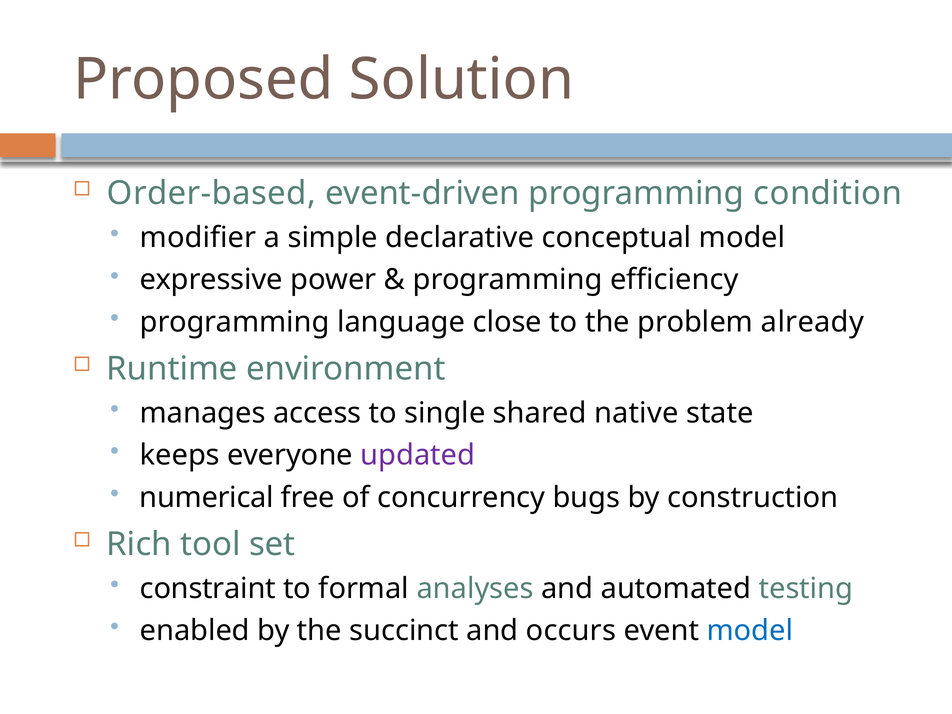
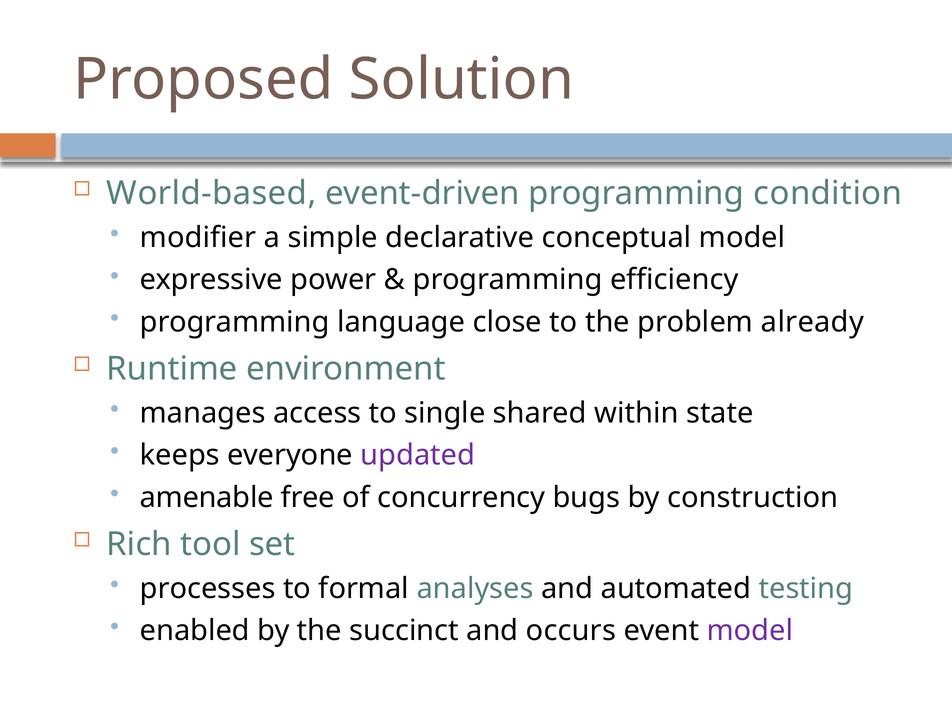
Order-based: Order-based -> World-based (211, 193)
native: native -> within (636, 413)
numerical: numerical -> amenable (207, 497)
constraint: constraint -> processes (208, 589)
model colour: blue -> purple (750, 631)
